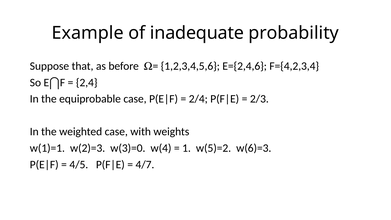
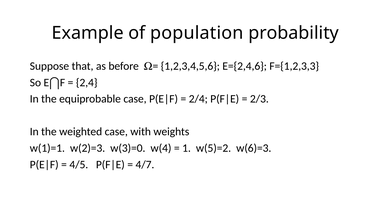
inadequate: inadequate -> population (197, 33)
F={4,2,3,4: F={4,2,3,4 -> F={1,2,3,3 (294, 66)
